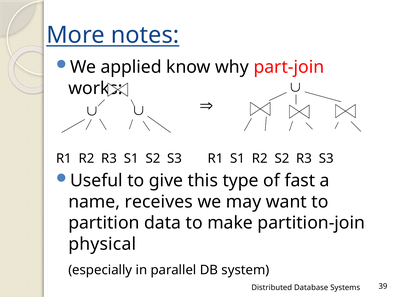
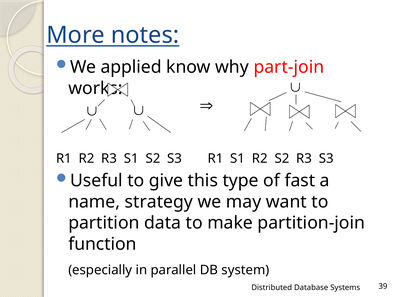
receives: receives -> strategy (159, 202)
physical: physical -> function (102, 244)
